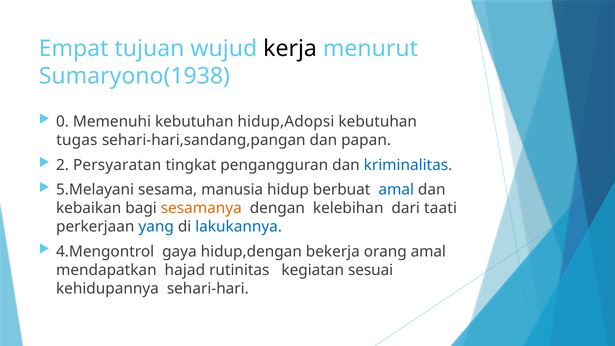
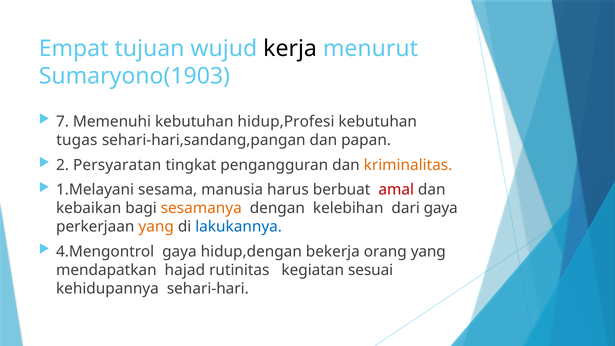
Sumaryono(1938: Sumaryono(1938 -> Sumaryono(1903 (134, 76)
0: 0 -> 7 (63, 122)
hidup,Adopsi: hidup,Adopsi -> hidup,Profesi (286, 122)
kriminalitas colour: blue -> orange (408, 165)
5.Melayani: 5.Melayani -> 1.Melayani (95, 190)
hidup: hidup -> harus (288, 190)
amal colour: blue -> red (396, 190)
dari taati: taati -> gaya (441, 208)
yang colour: blue -> orange (156, 227)
orang amal: amal -> yang (428, 252)
